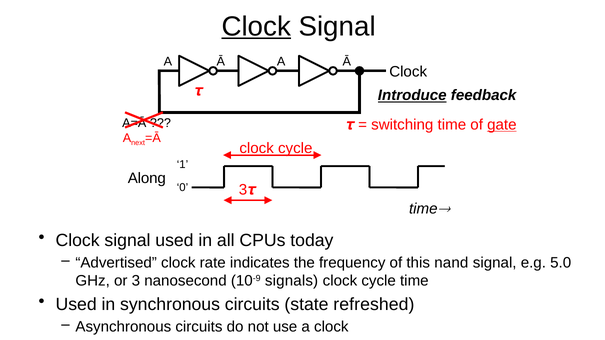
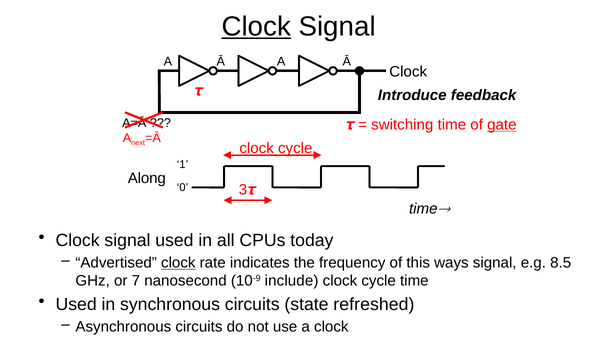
Introduce underline: present -> none (412, 96)
clock underline: none -> present (178, 263)
nand: nand -> ways (451, 263)
5.0: 5.0 -> 8.5 (561, 263)
or 3: 3 -> 7 (136, 281)
signals: signals -> include (292, 281)
